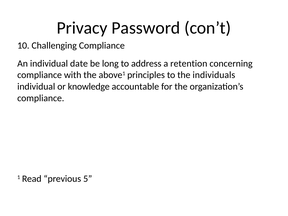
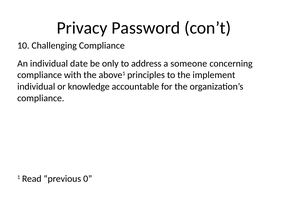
long: long -> only (110, 63)
retention: retention -> someone (189, 63)
individuals: individuals -> implement (214, 75)
5: 5 -> 0 (88, 179)
